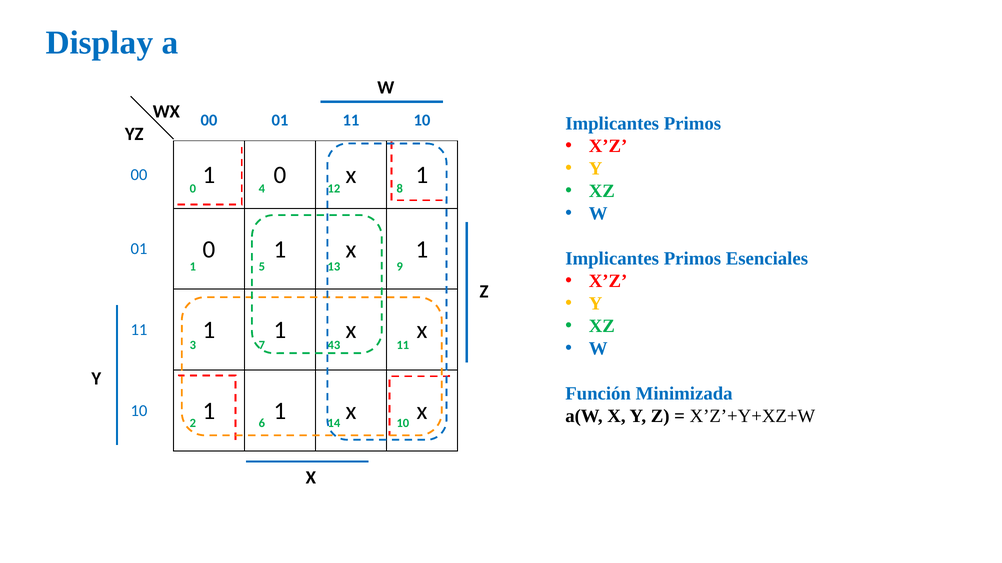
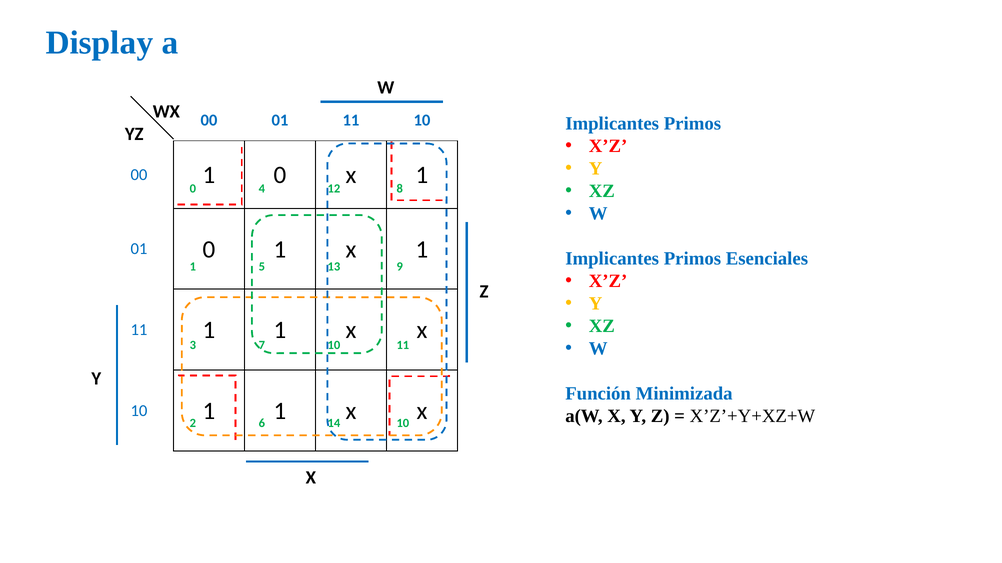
7 43: 43 -> 10 (334, 345)
